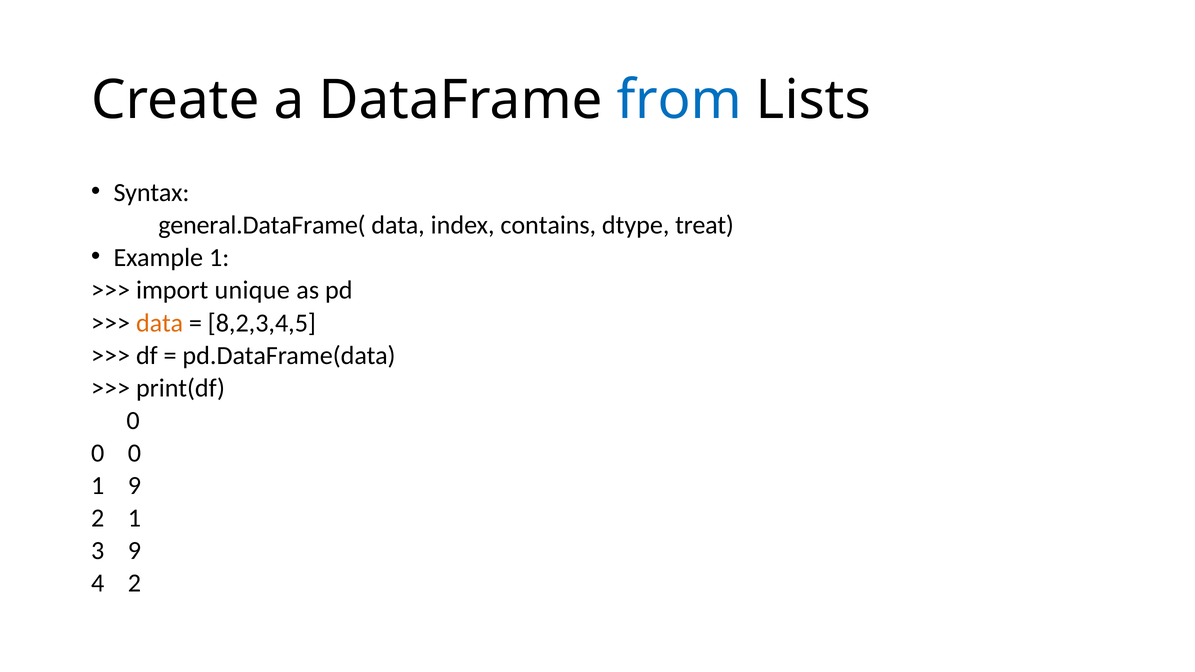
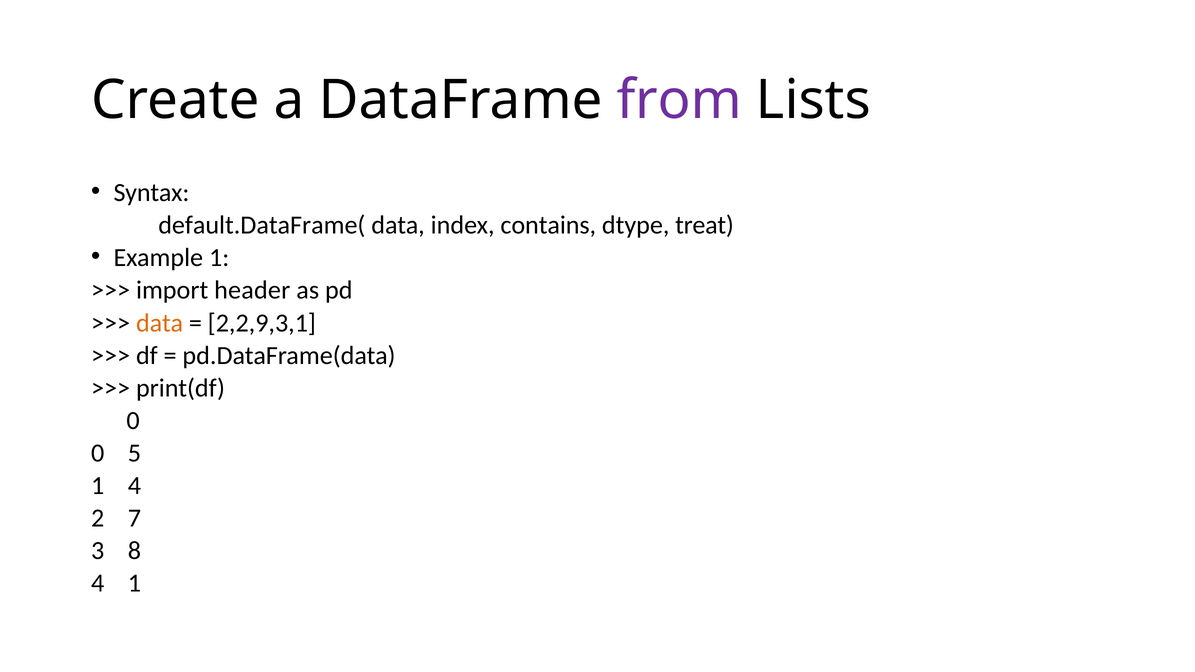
from colour: blue -> purple (679, 100)
general.DataFrame(: general.DataFrame( -> default.DataFrame( (262, 225)
unique: unique -> header (252, 290)
8,2,3,4,5: 8,2,3,4,5 -> 2,2,9,3,1 (262, 323)
0: 0 -> 5 (134, 453)
1 9: 9 -> 4 (134, 486)
2 1: 1 -> 7 (134, 518)
3 9: 9 -> 8 (134, 551)
4 2: 2 -> 1 (134, 583)
